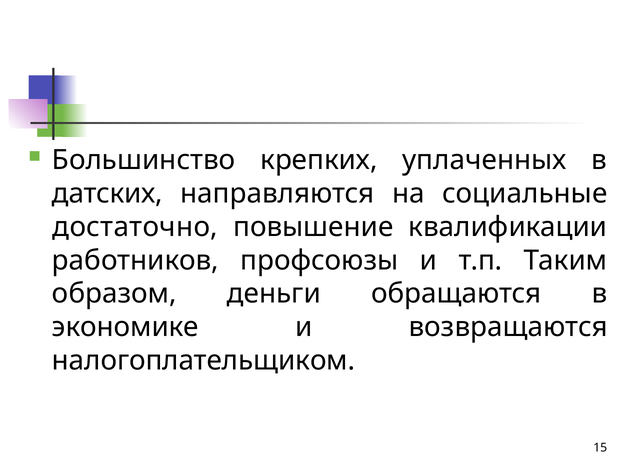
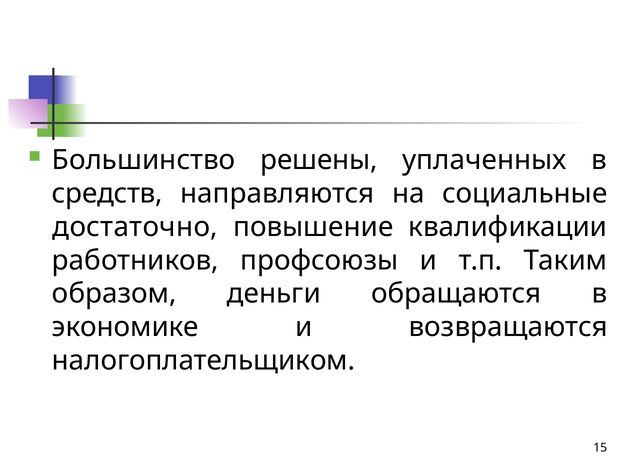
крепких: крепких -> решены (319, 160)
датских: датских -> средств (107, 194)
